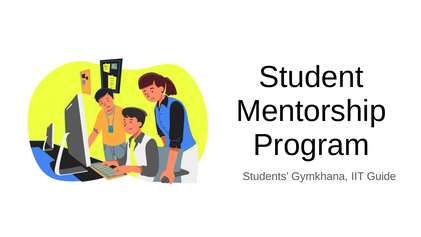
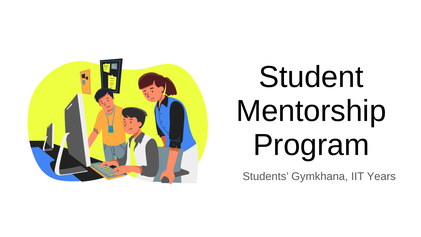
Guide: Guide -> Years (381, 176)
